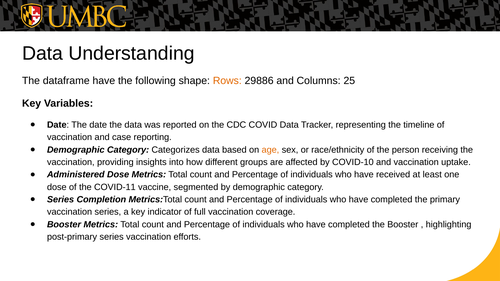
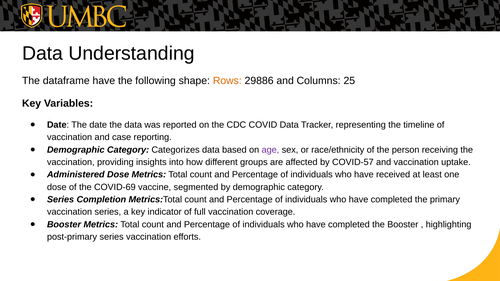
age colour: orange -> purple (270, 150)
COVID-10: COVID-10 -> COVID-57 (353, 162)
COVID-11: COVID-11 -> COVID-69 (115, 187)
